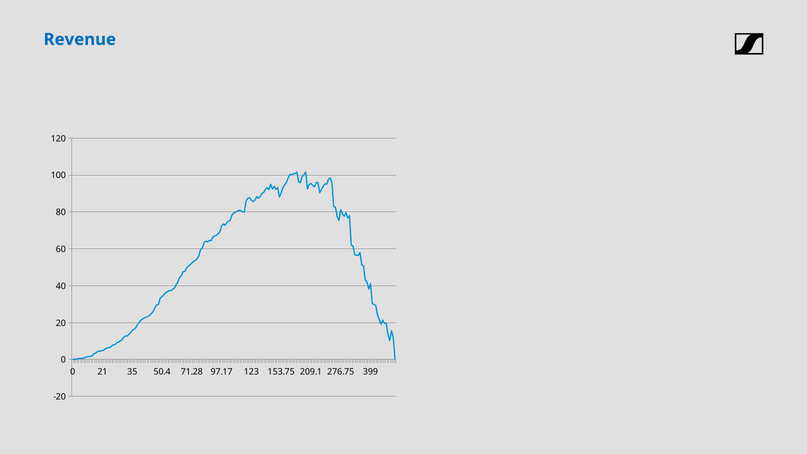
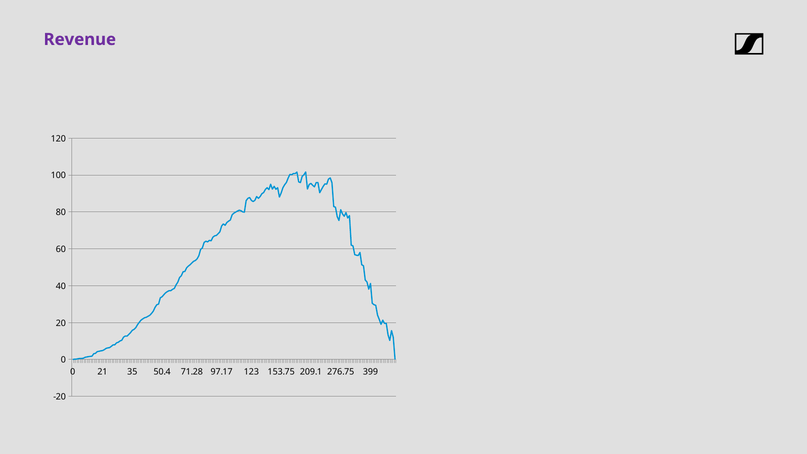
Revenue colour: blue -> purple (80, 39)
